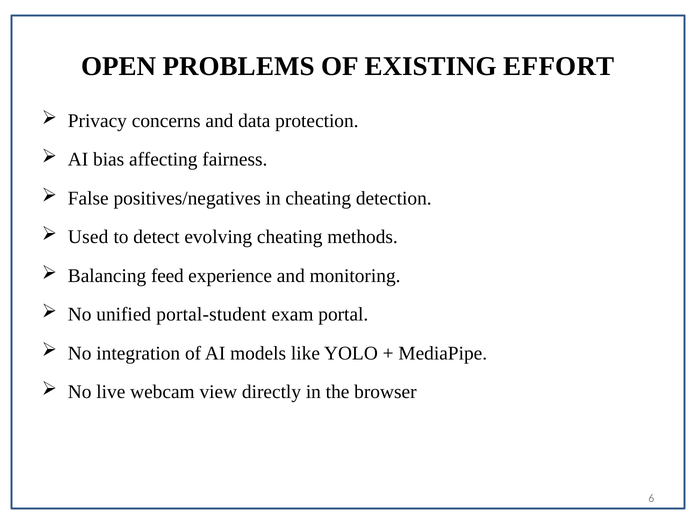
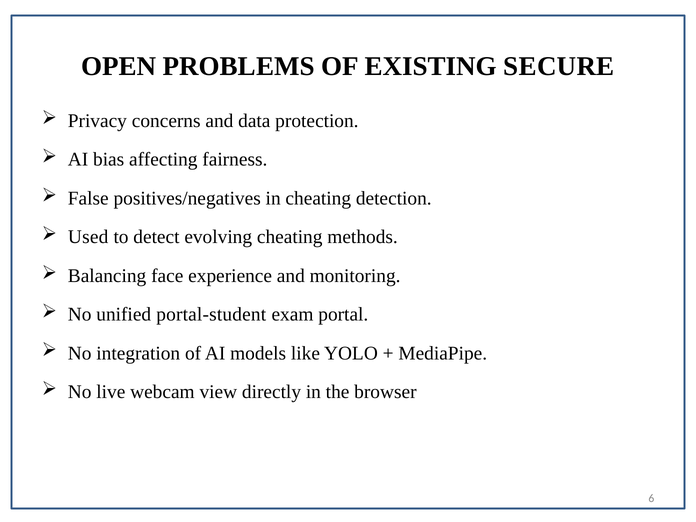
EFFORT: EFFORT -> SECURE (559, 66)
feed: feed -> face (167, 276)
